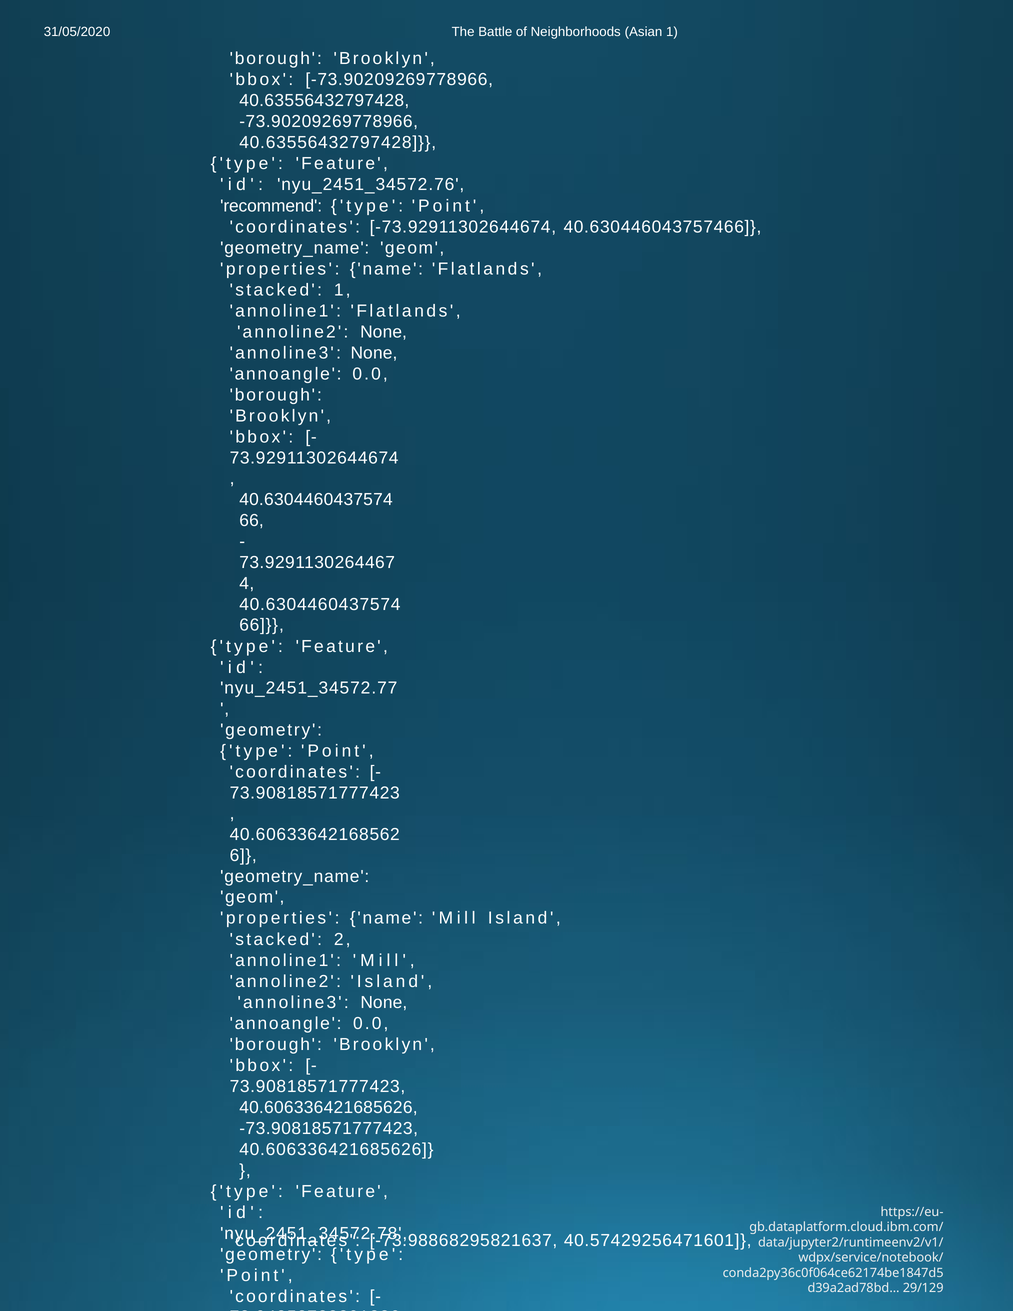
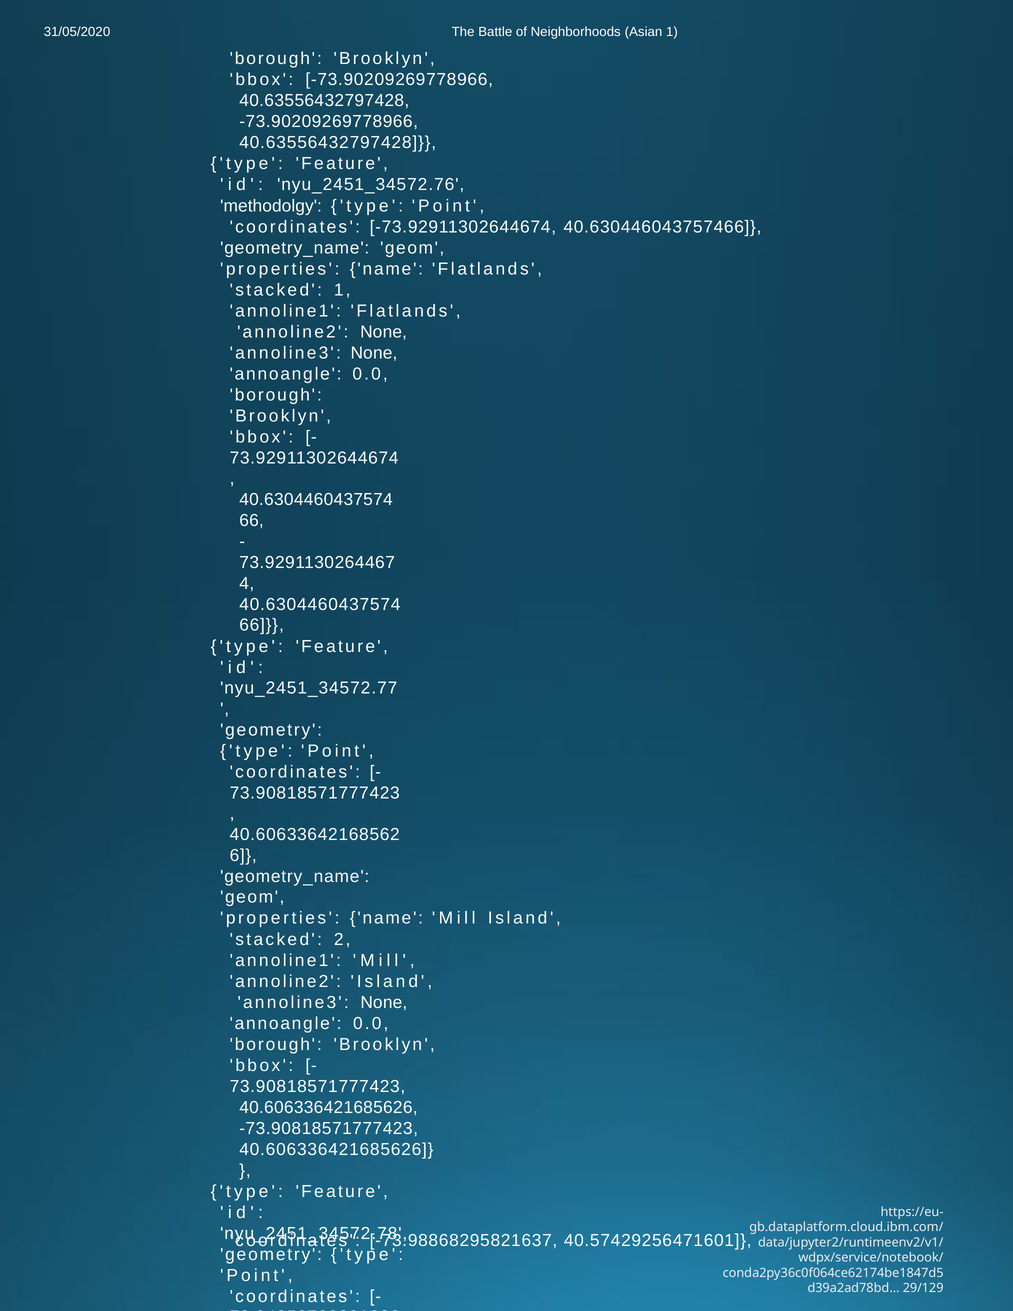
recommend: recommend -> methodolgy (271, 206)
